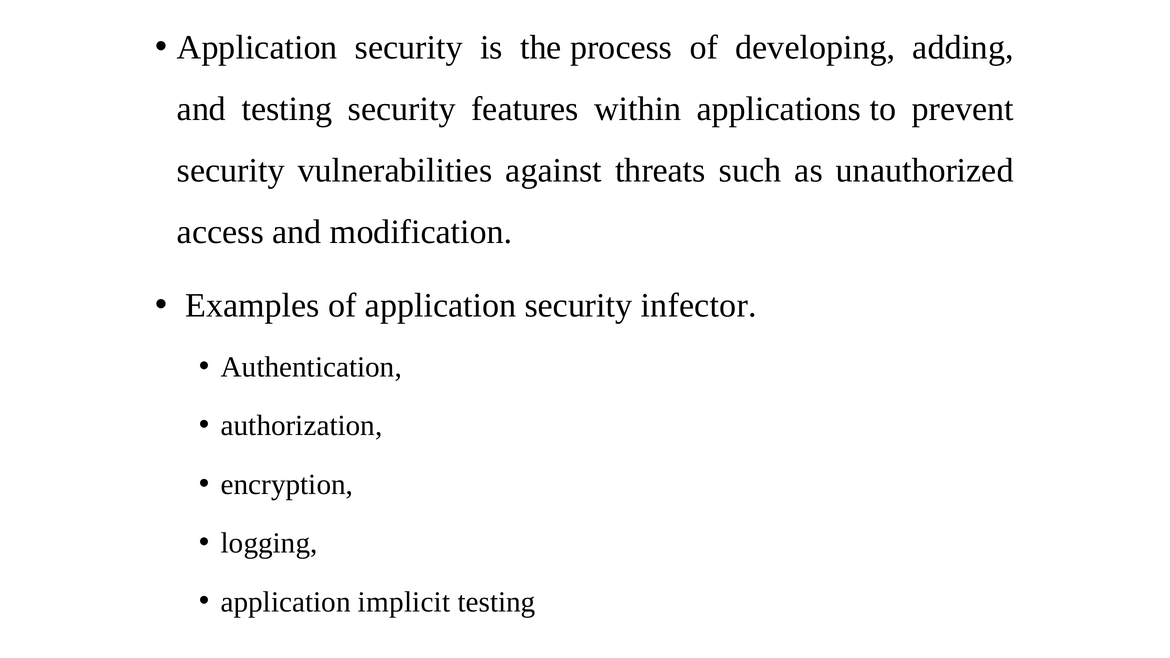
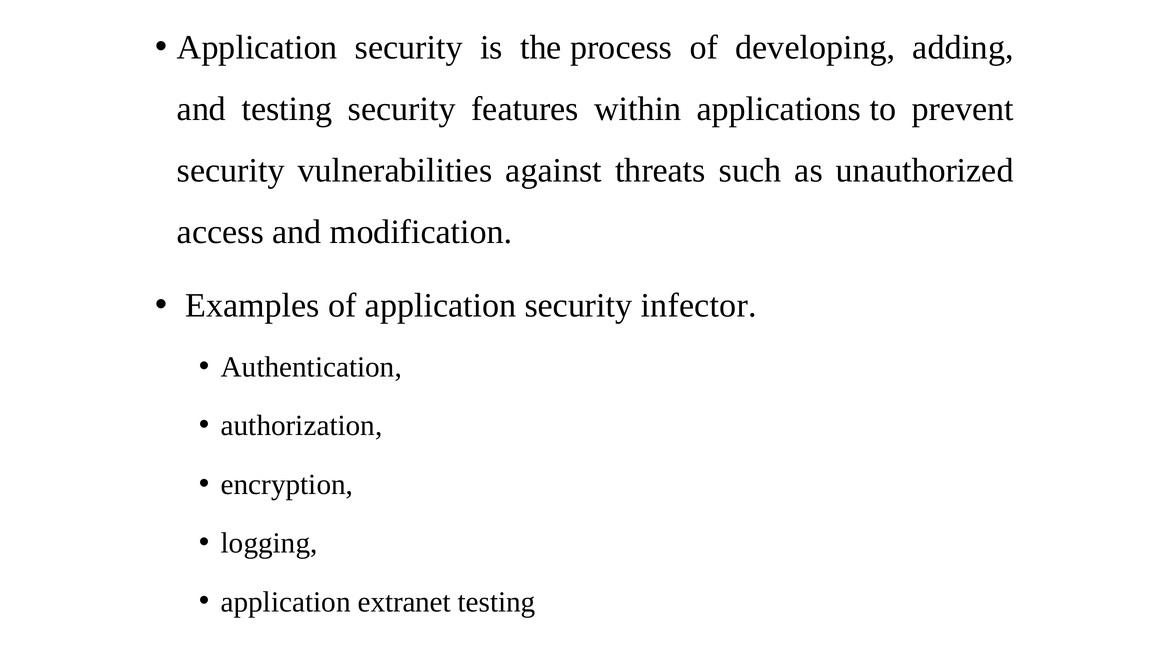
implicit: implicit -> extranet (404, 602)
